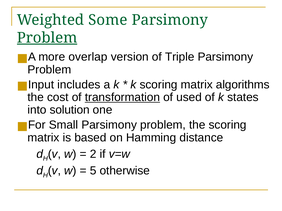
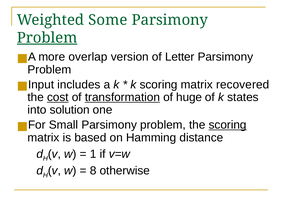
Triple: Triple -> Letter (180, 57)
algorithms: algorithms -> recovered (243, 85)
cost underline: none -> present (58, 97)
used: used -> huge (189, 97)
scoring underline: none -> present (228, 125)
2: 2 -> 1 (93, 154)
5: 5 -> 8 (93, 171)
